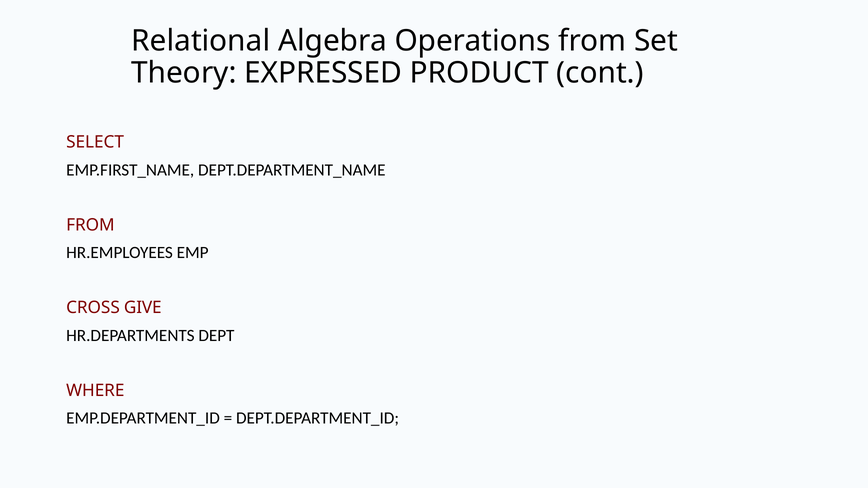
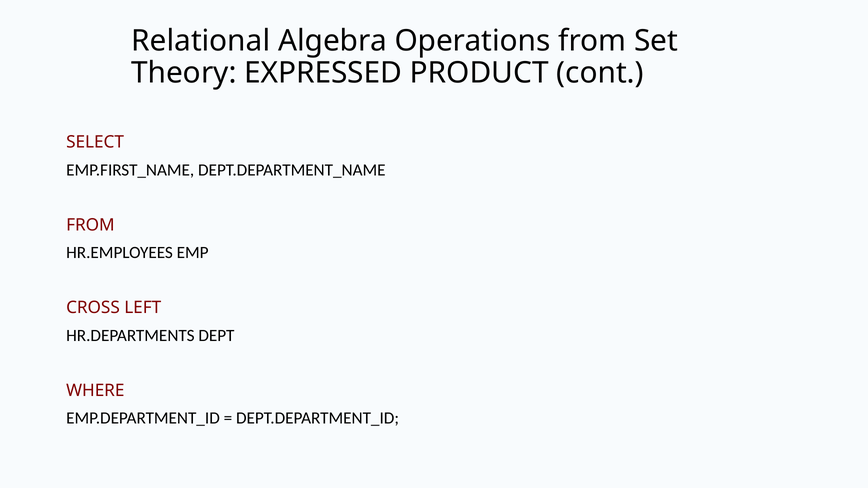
GIVE: GIVE -> LEFT (143, 308)
